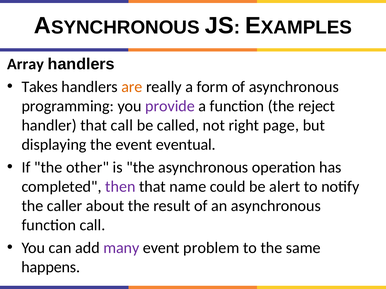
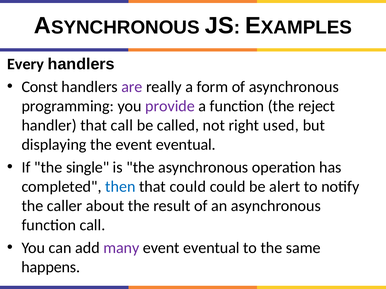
Array: Array -> Every (26, 64)
Takes: Takes -> Const (40, 87)
are colour: orange -> purple (132, 87)
page: page -> used (281, 126)
other: other -> single (88, 168)
then colour: purple -> blue (120, 187)
that name: name -> could (188, 187)
problem: problem -> eventual (211, 248)
